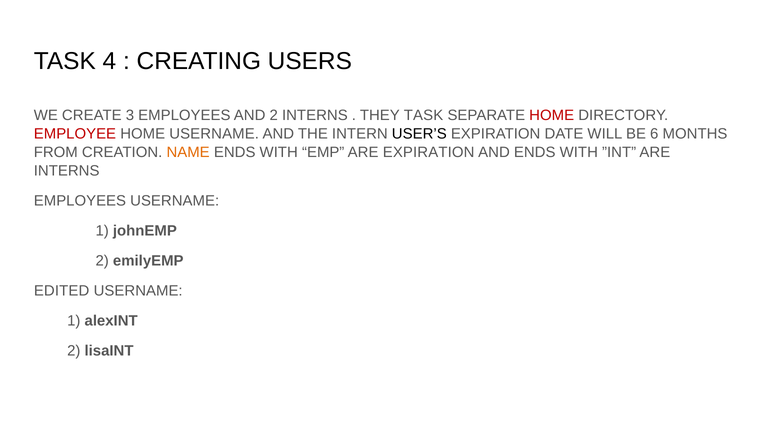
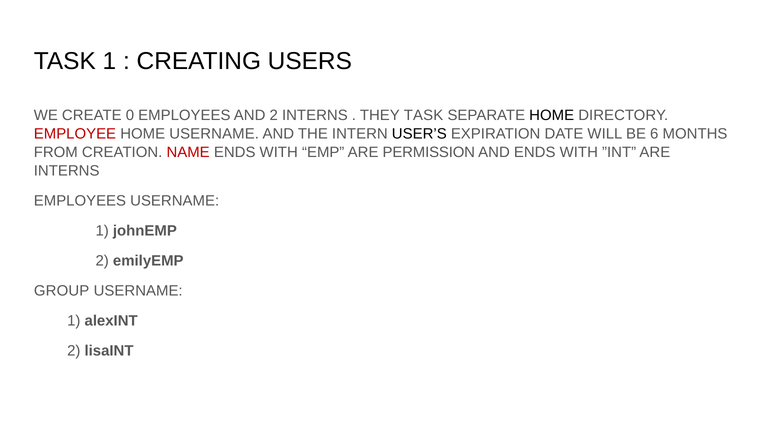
TASK 4: 4 -> 1 (109, 61)
3: 3 -> 0 (130, 115)
HOME colour: red -> black (552, 115)
NAME colour: orange -> red (188, 152)
ARE EXPIRATION: EXPIRATION -> PERMISSION (429, 152)
EDITED: EDITED -> GROUP (62, 291)
